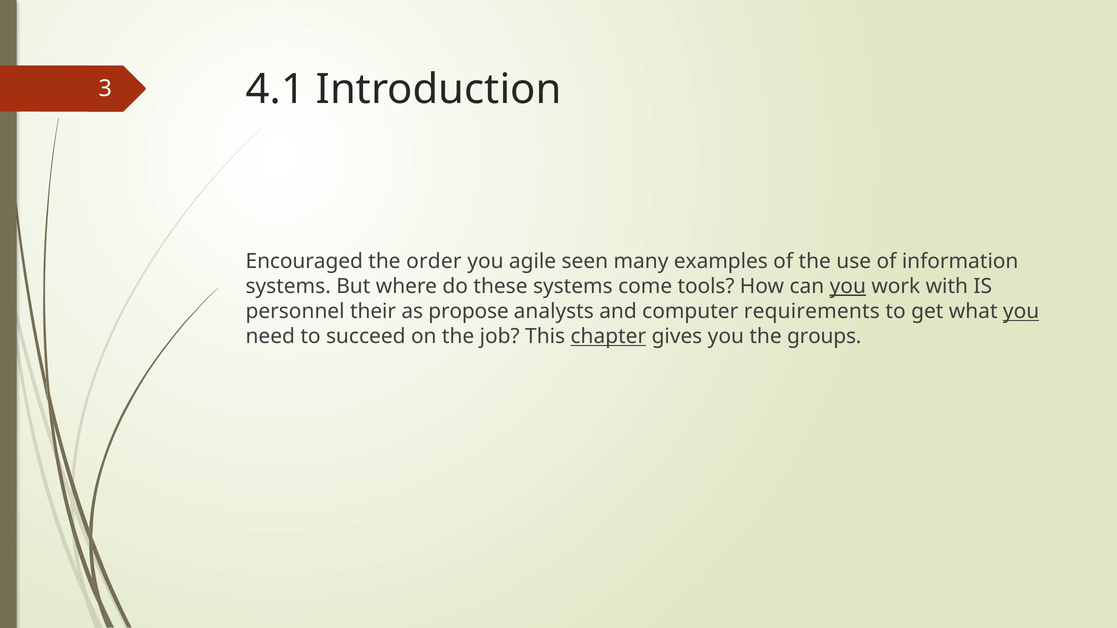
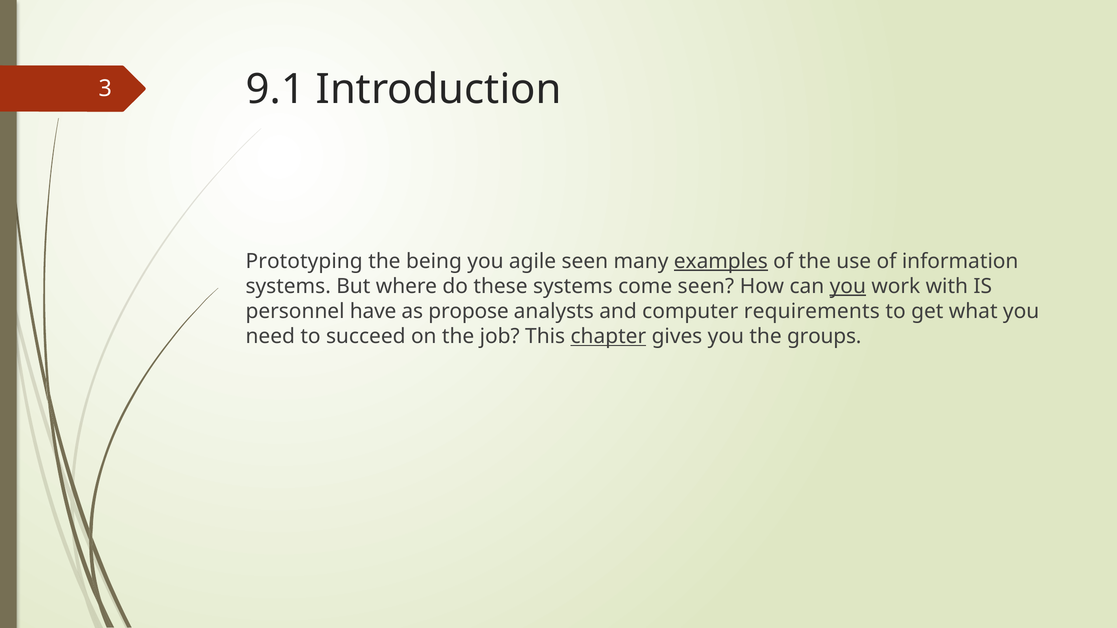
4.1: 4.1 -> 9.1 (276, 89)
Encouraged: Encouraged -> Prototyping (304, 261)
order: order -> being (434, 261)
examples underline: none -> present (721, 261)
come tools: tools -> seen (706, 286)
their: their -> have (373, 312)
you underline: present -> none (1021, 312)
